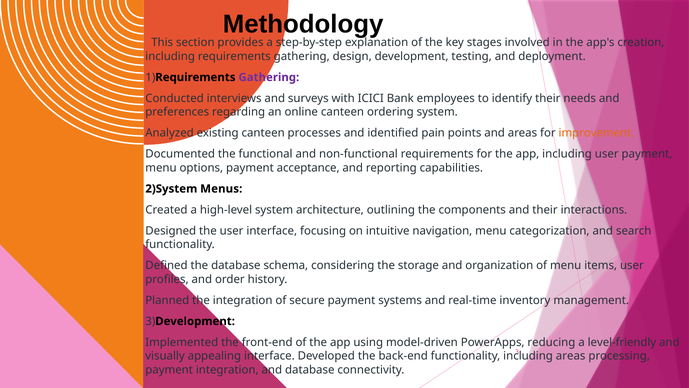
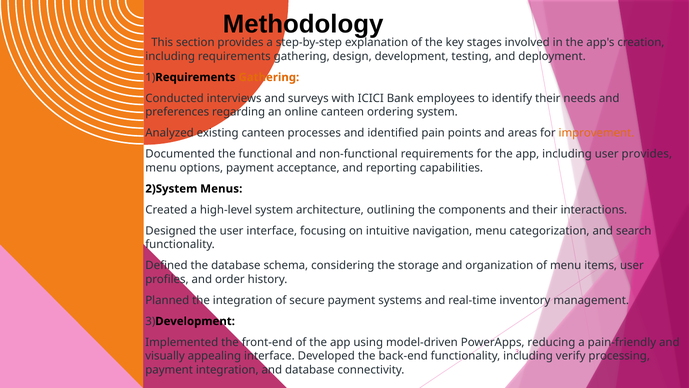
Gathering colour: purple -> orange (269, 77)
user payment: payment -> provides (647, 154)
level-friendly: level-friendly -> pain-friendly (622, 342)
areas: areas -> verify (571, 356)
